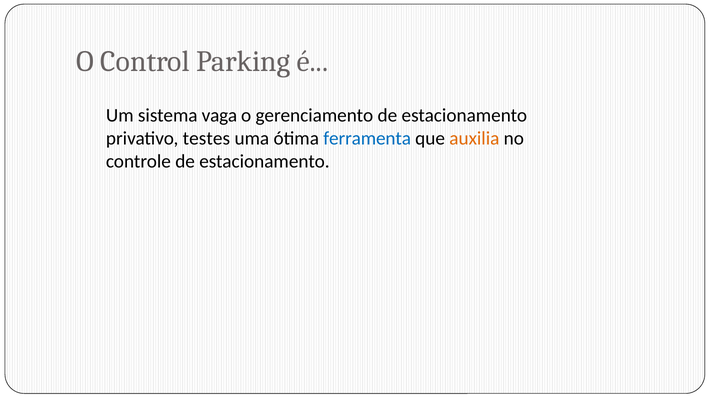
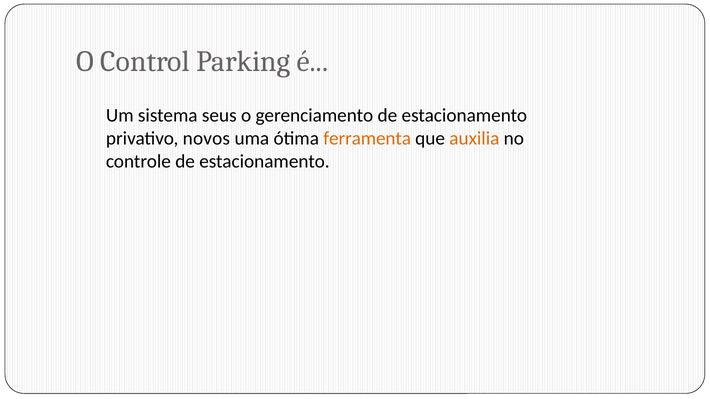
vaga: vaga -> seus (219, 115)
testes: testes -> novos (206, 138)
ferramenta colour: blue -> orange (367, 138)
